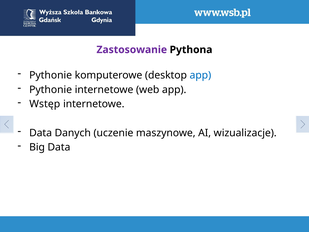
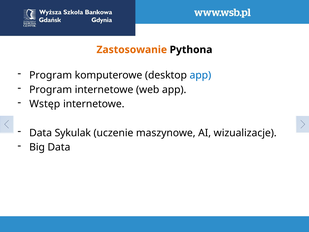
Zastosowanie colour: purple -> orange (132, 50)
Pythonie: Pythonie -> Program (51, 75)
Pythonie: Pythonie -> Program (51, 90)
Danych: Danych -> Sykulak (73, 133)
